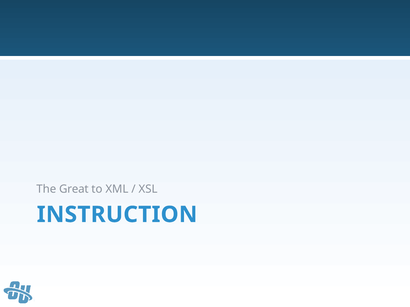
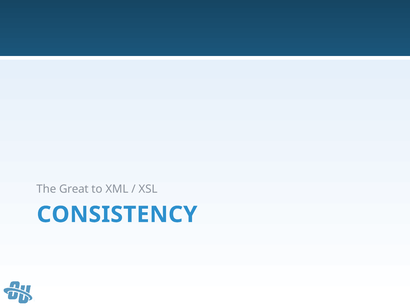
INSTRUCTION: INSTRUCTION -> CONSISTENCY (117, 215)
